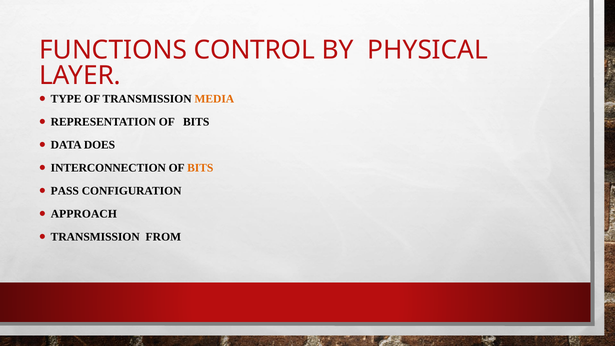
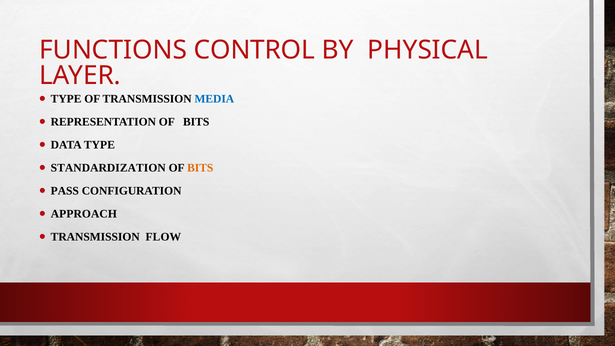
MEDIA colour: orange -> blue (214, 99)
DATA DOES: DOES -> TYPE (99, 145)
INTERCONNECTION: INTERCONNECTION -> STANDARDIZATION (108, 168)
FROM: FROM -> FLOW (163, 237)
